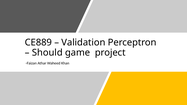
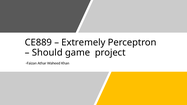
Validation: Validation -> Extremely (83, 43)
